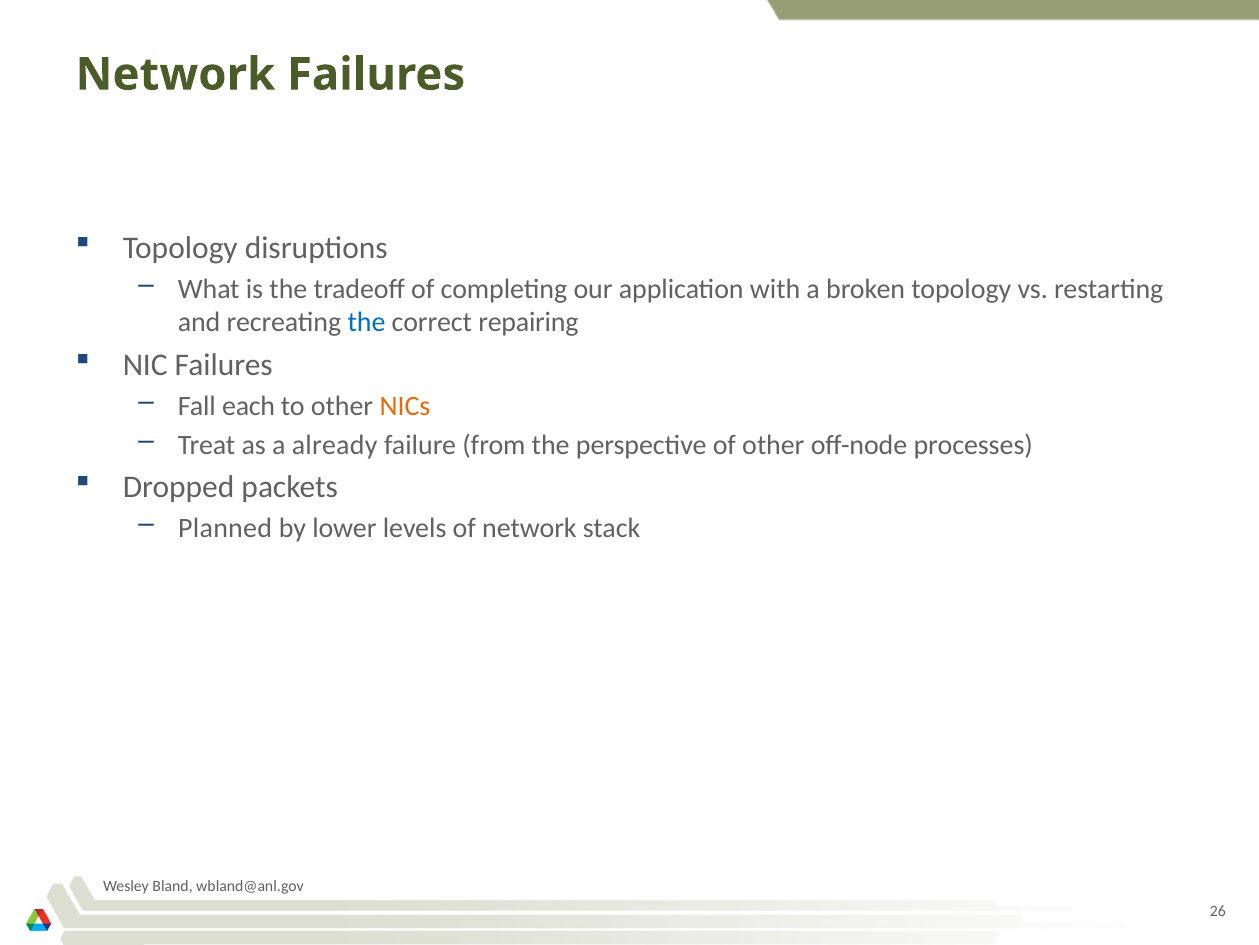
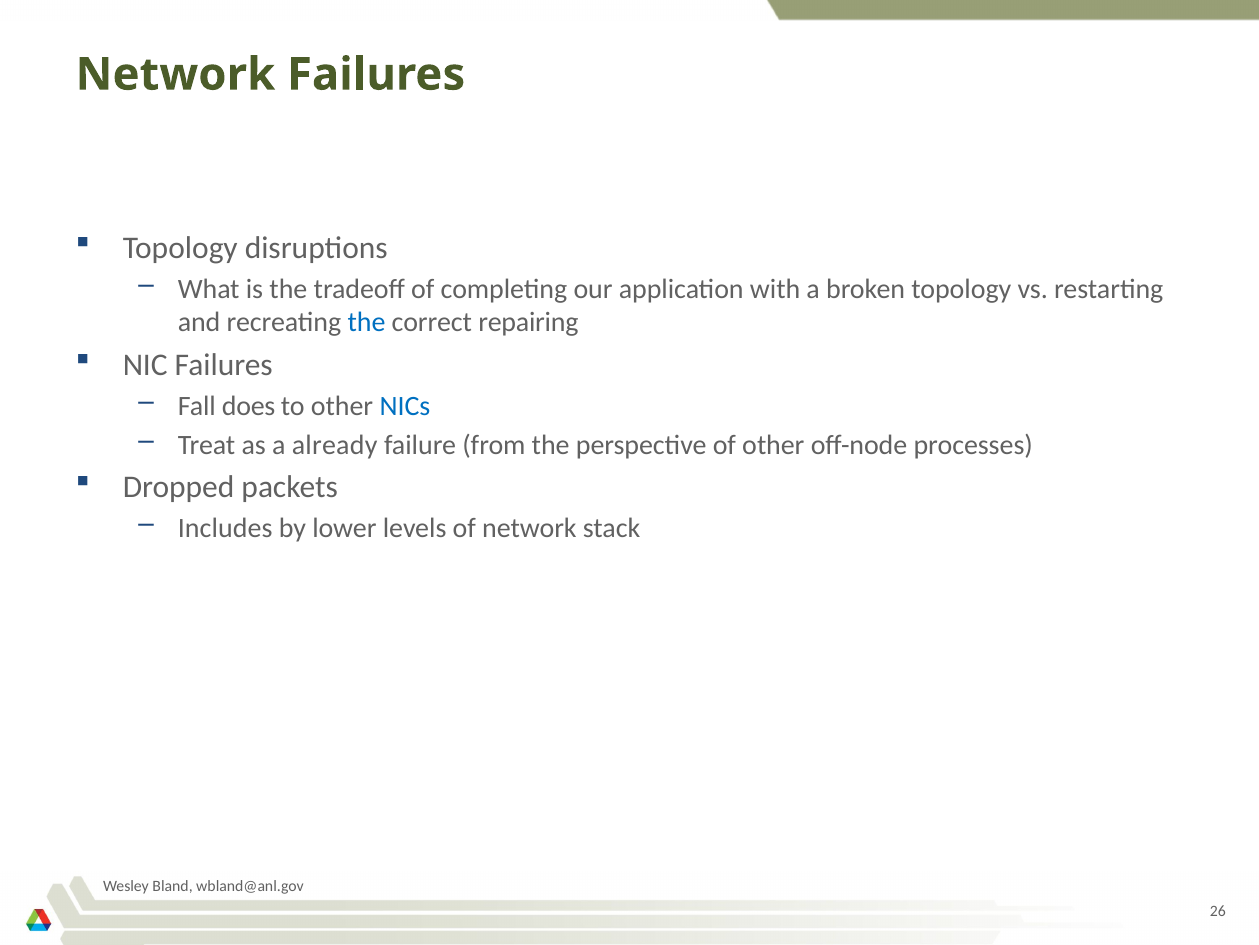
each: each -> does (249, 406)
NICs colour: orange -> blue (405, 406)
Planned: Planned -> Includes (225, 528)
